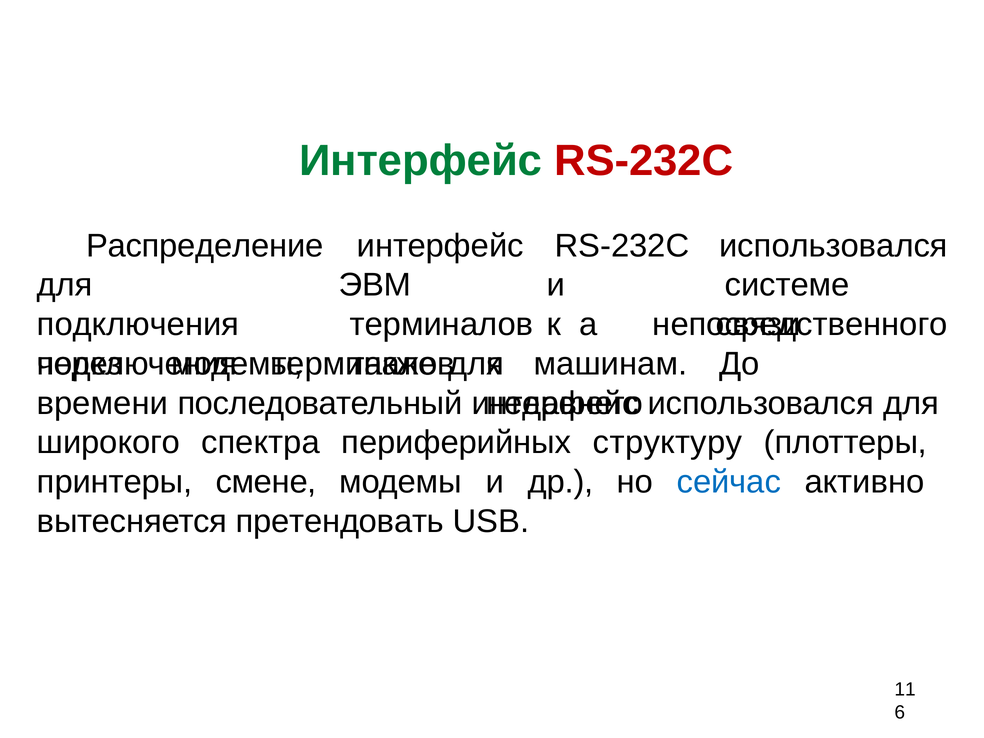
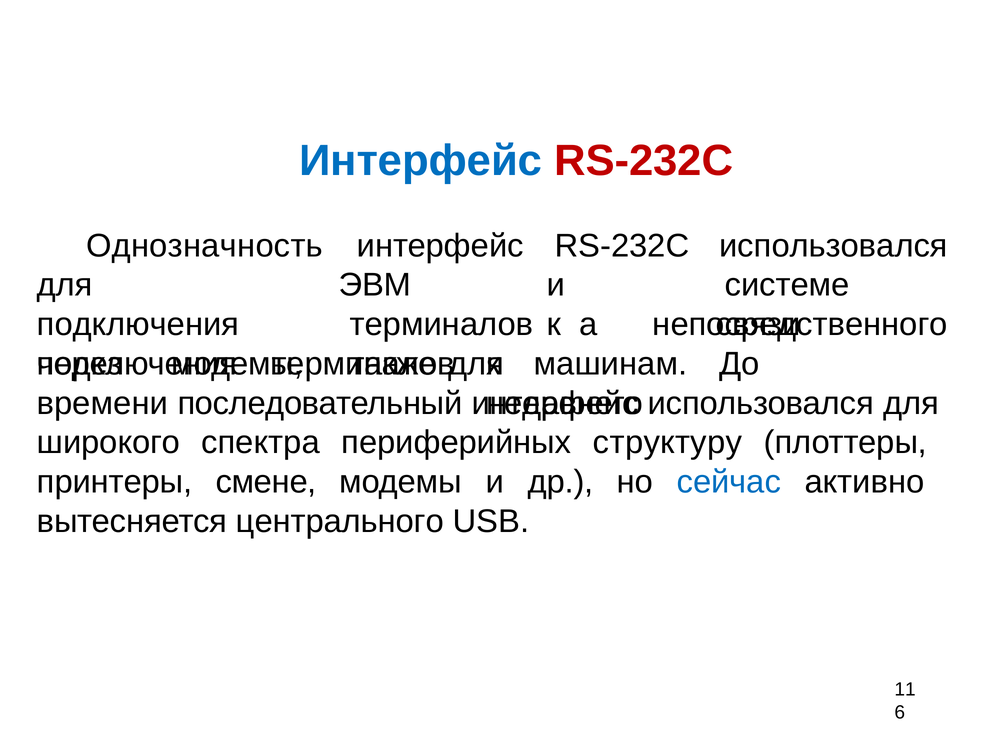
Интерфейс colour: green -> blue (421, 161)
Распределение: Распределение -> Однозначность (205, 246)
претендовать: претендовать -> центрального (340, 521)
